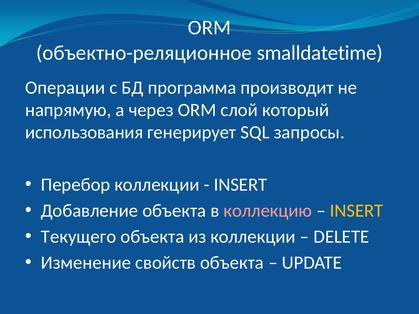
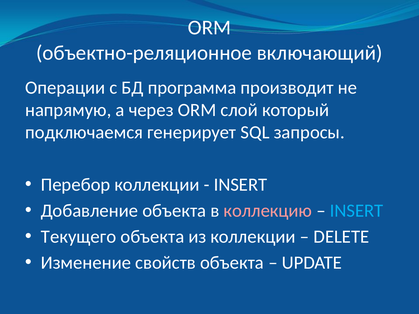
smalldatetime: smalldatetime -> включающий (320, 53)
использования: использования -> подключаемся (84, 133)
INSERT colour: yellow -> light blue (357, 211)
